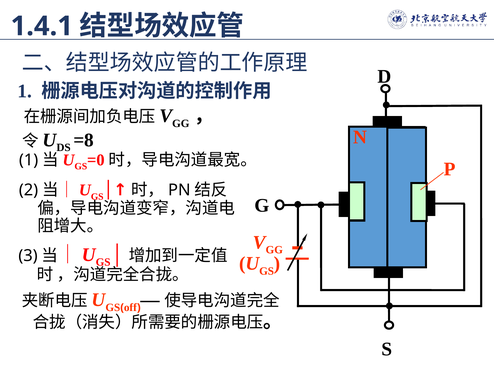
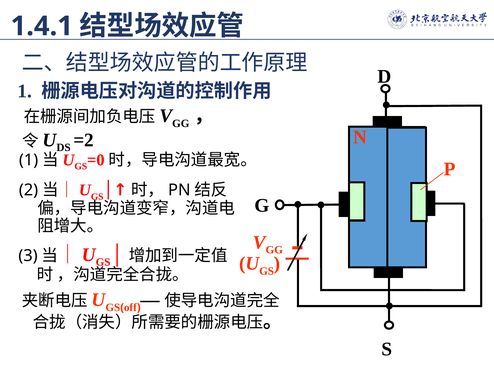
=8: =8 -> =2 (84, 140)
